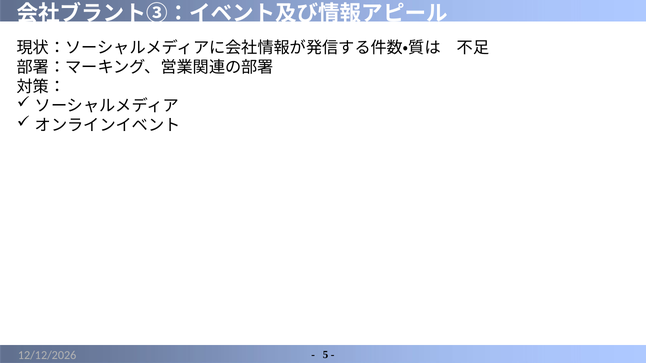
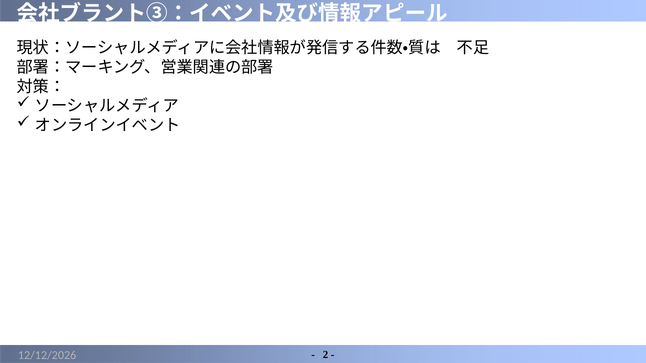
5: 5 -> 2 (326, 355)
